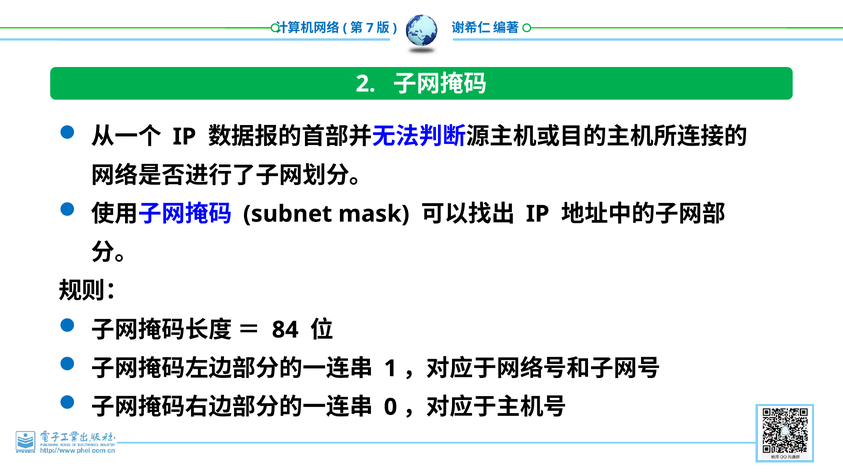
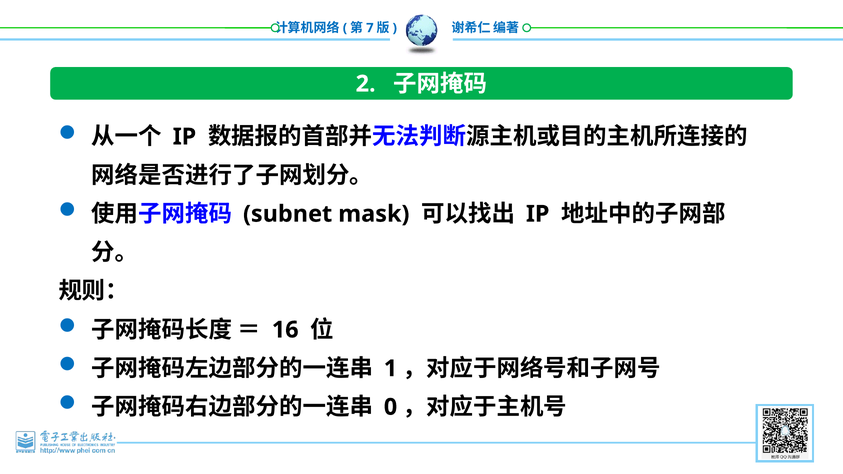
84: 84 -> 16 (285, 330)
